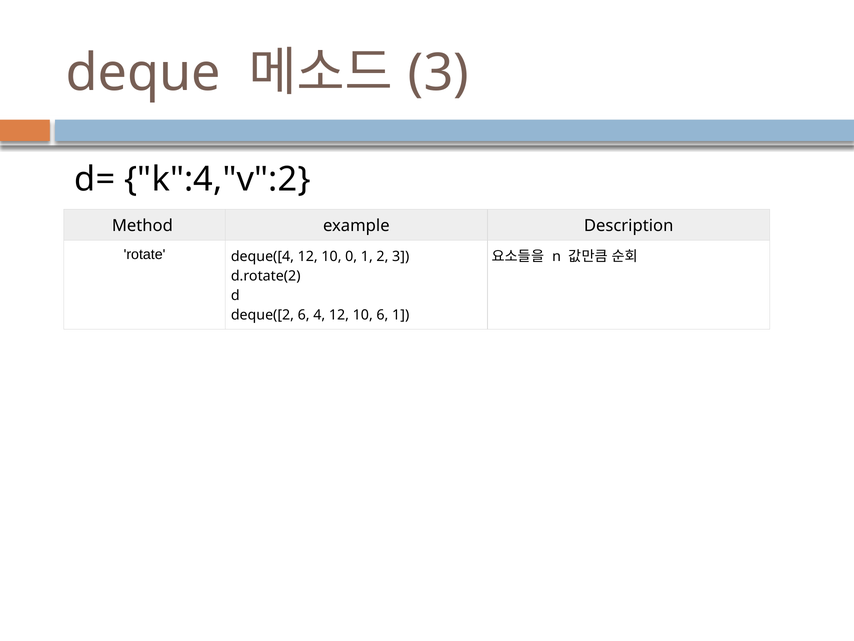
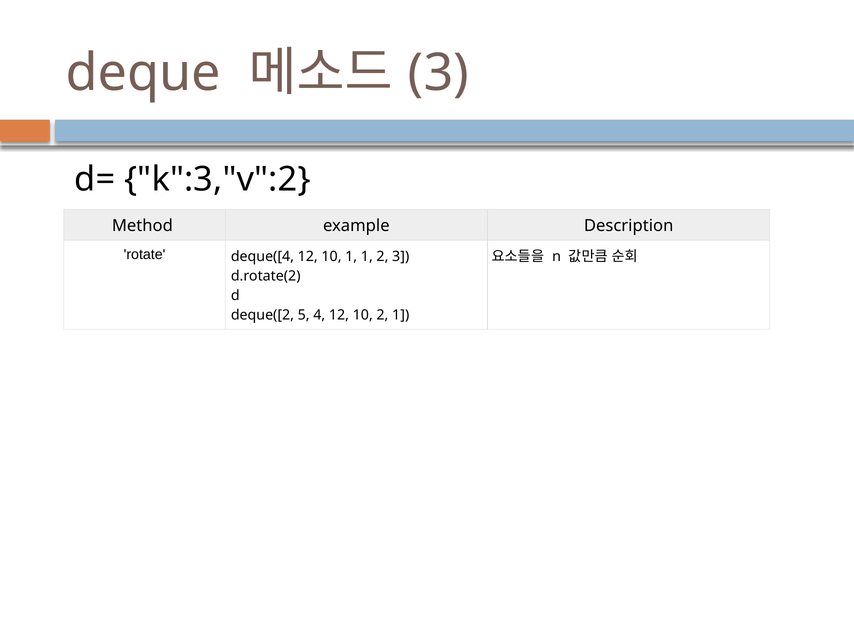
k":4,"v":2: k":4,"v":2 -> k":3,"v":2 (217, 179)
10 0: 0 -> 1 (351, 256)
deque([2 6: 6 -> 5 (304, 315)
10 6: 6 -> 2 (382, 315)
